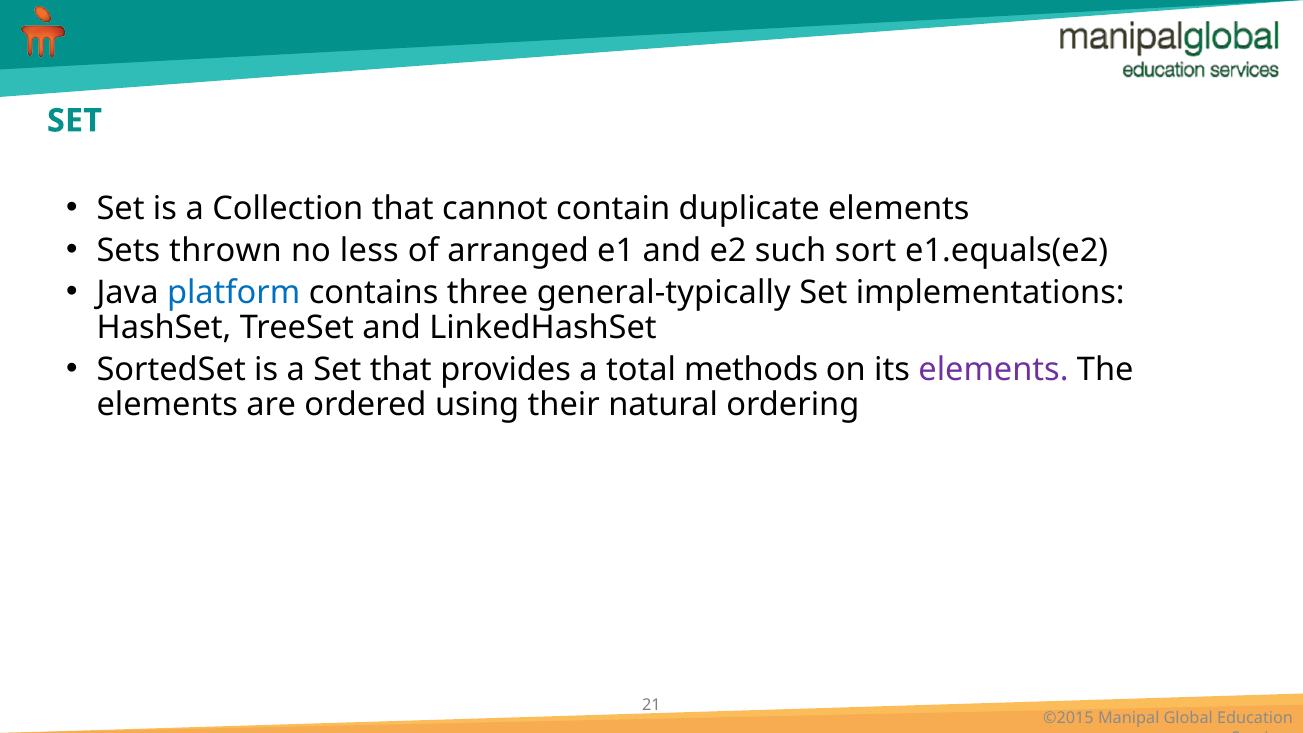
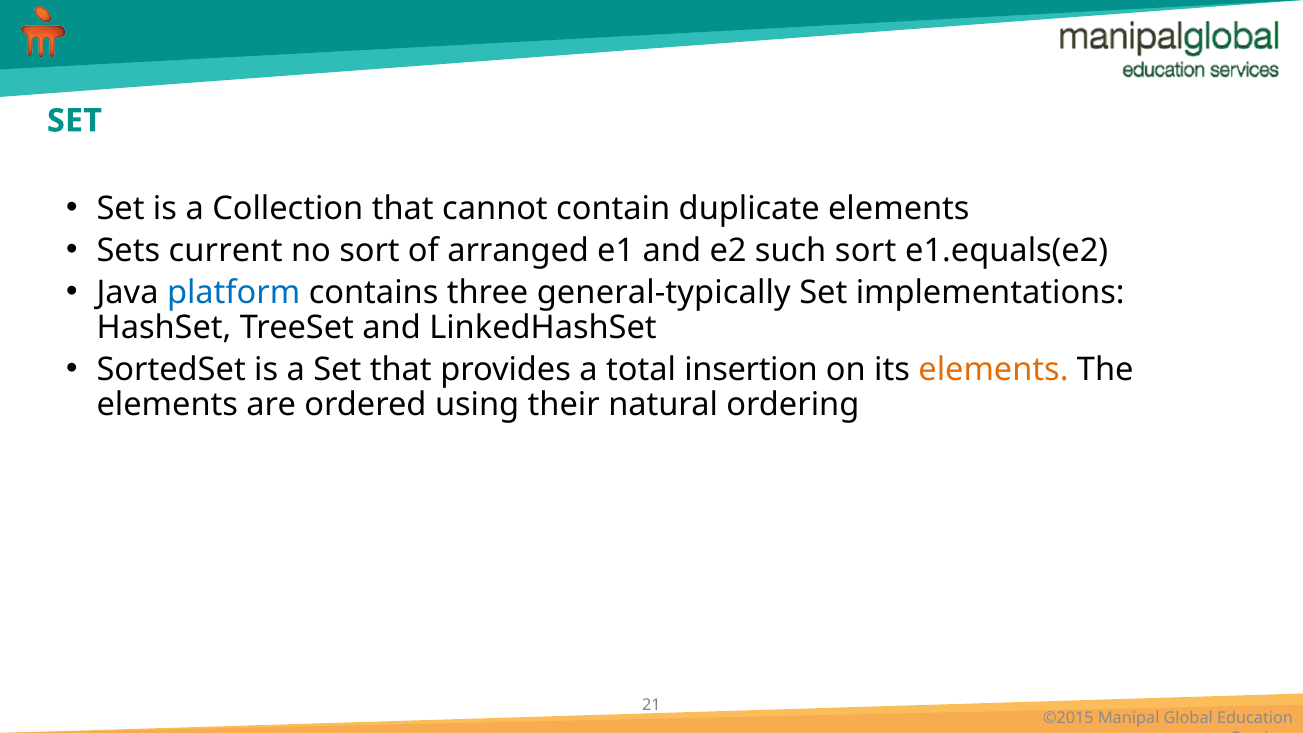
thrown: thrown -> current (226, 250)
no less: less -> sort (370, 250)
methods: methods -> insertion (751, 369)
elements colour: purple -> orange (993, 369)
